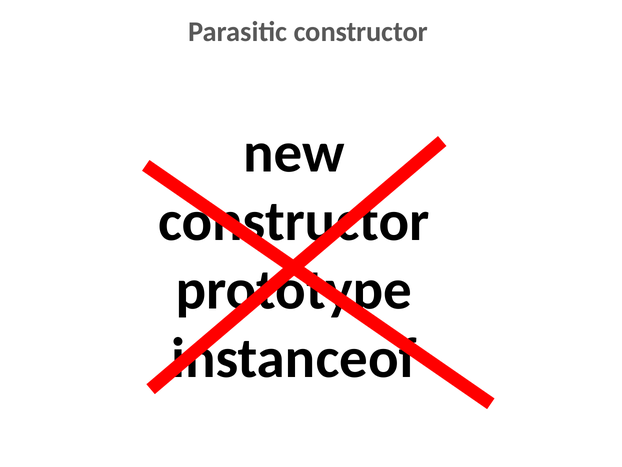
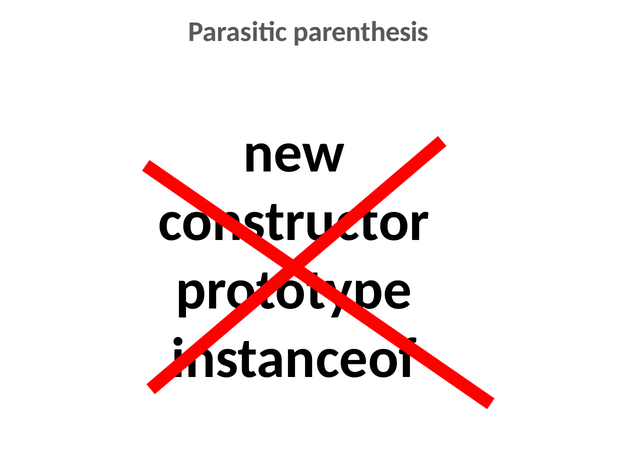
Parasitic constructor: constructor -> parenthesis (361, 32)
